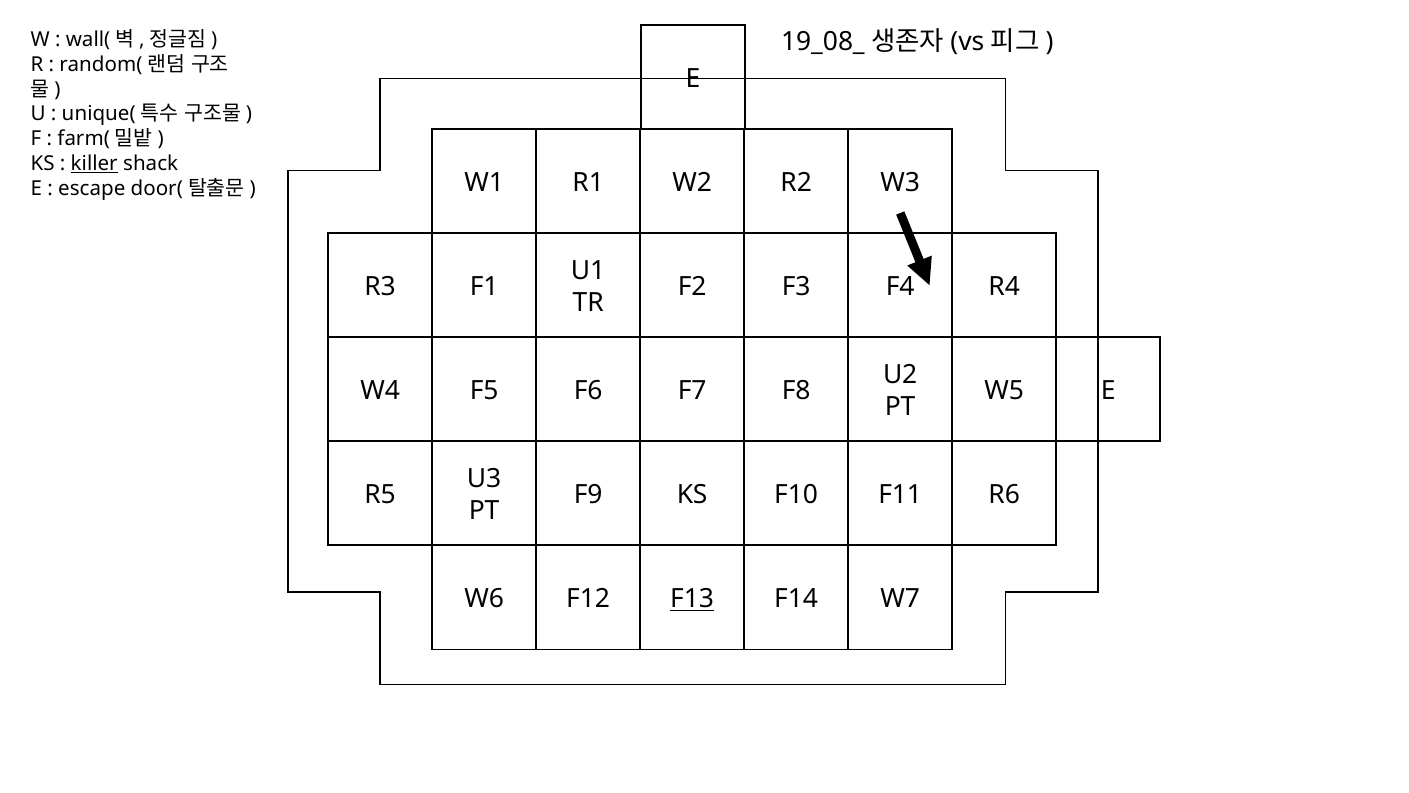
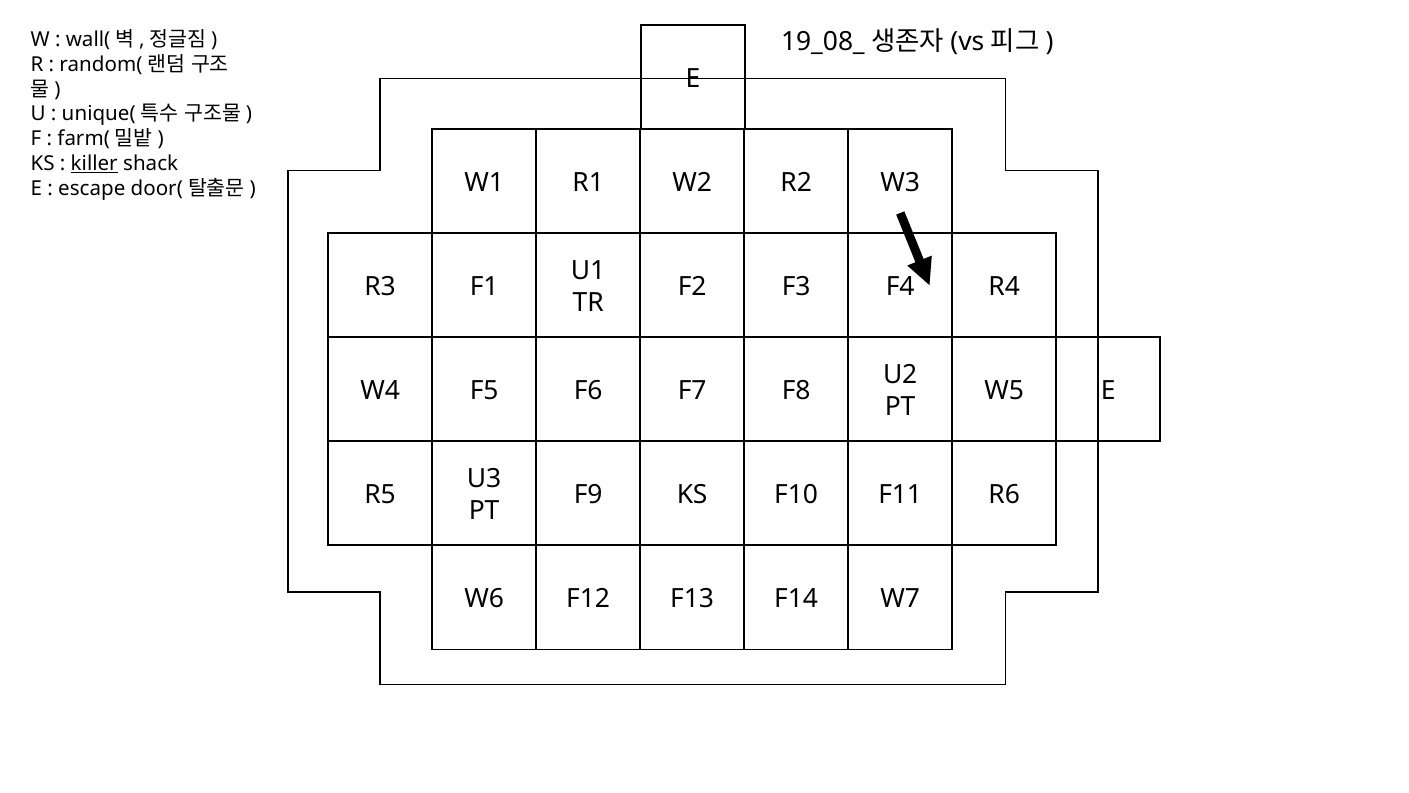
F13 underline: present -> none (692, 599)
